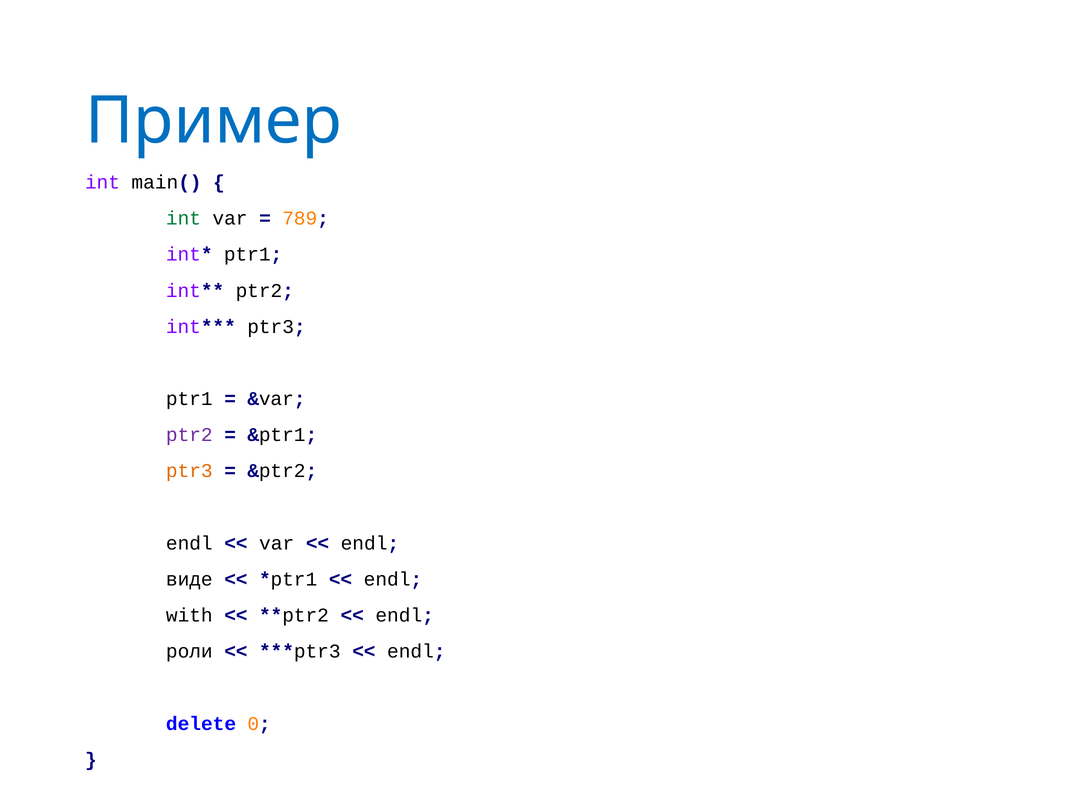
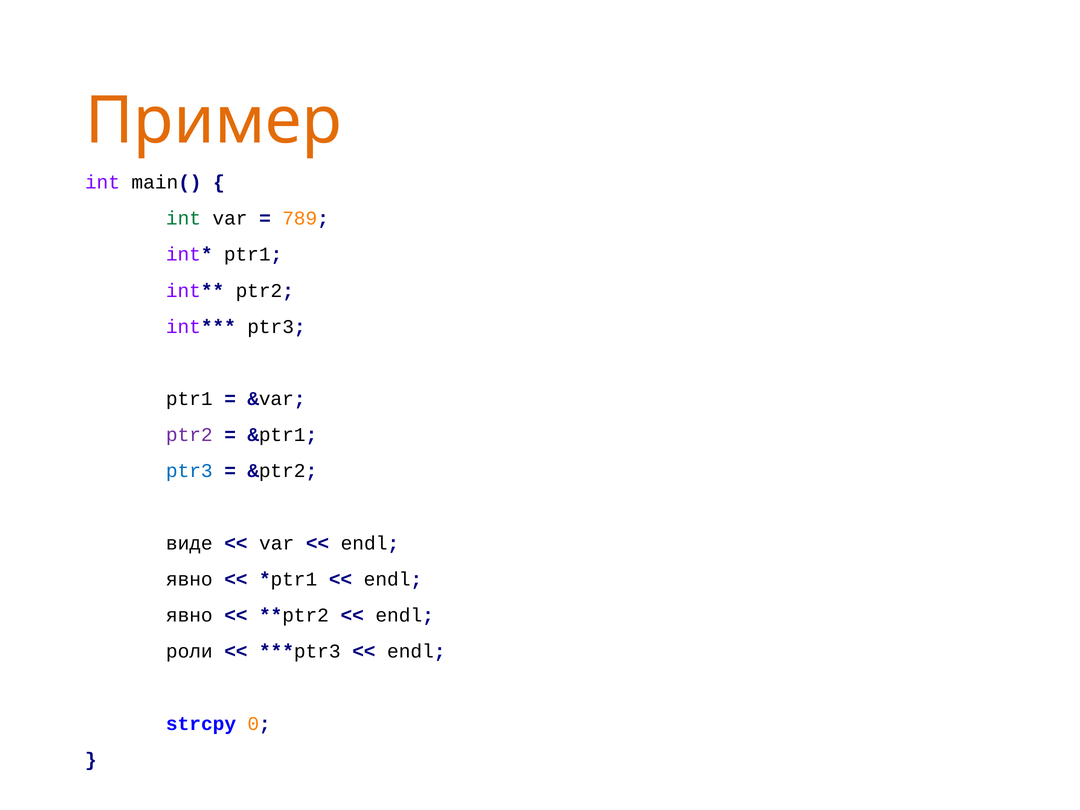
Пример colour: blue -> orange (213, 121)
ptr3 colour: orange -> blue (189, 471)
endl: endl -> виде (189, 543)
виде: виде -> явно (189, 579)
with: with -> явно (189, 615)
delete: delete -> strcpy (201, 724)
